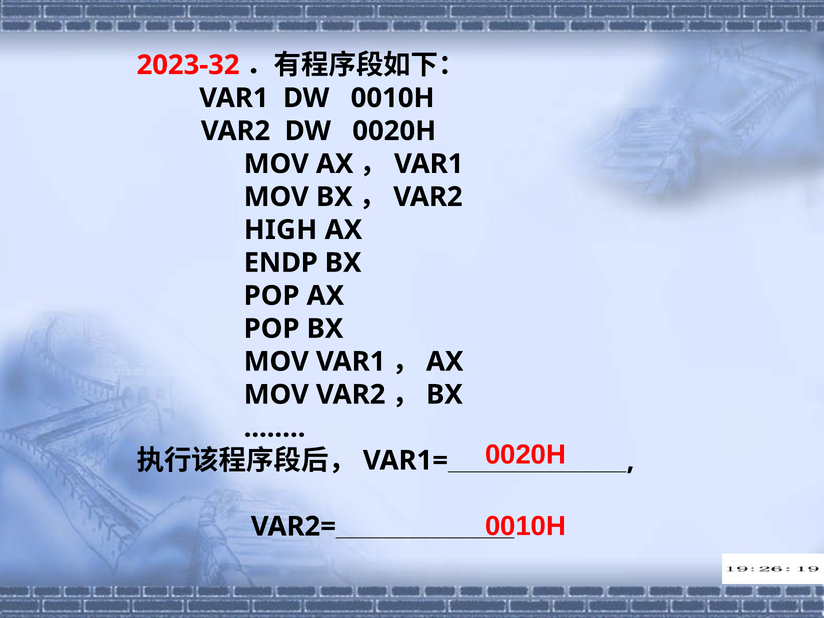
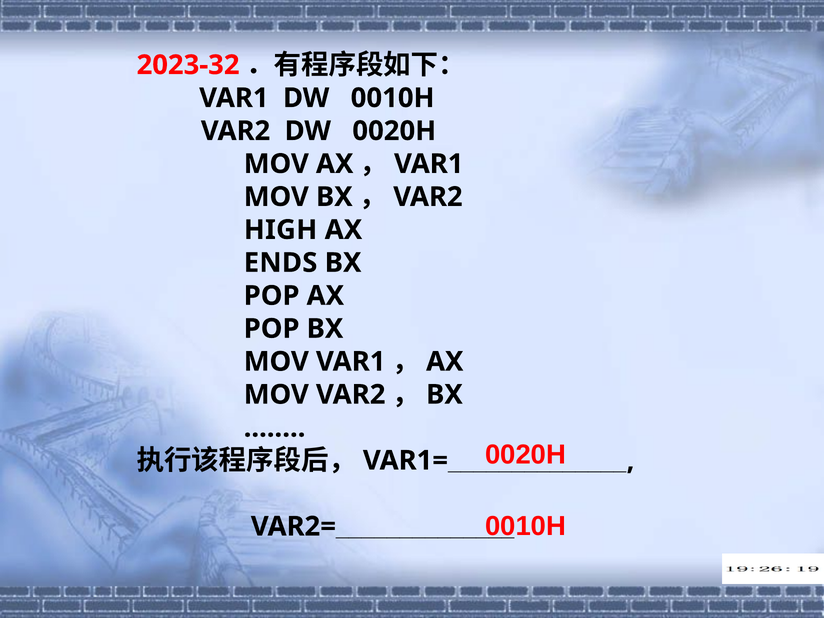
ENDP: ENDP -> ENDS (281, 263)
